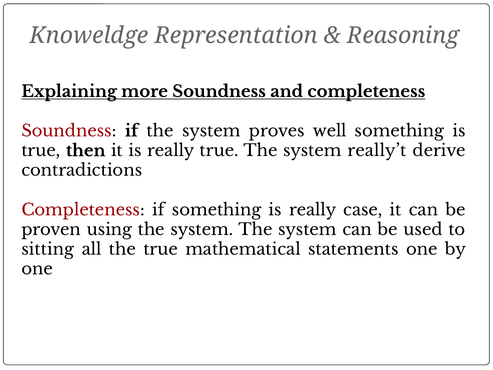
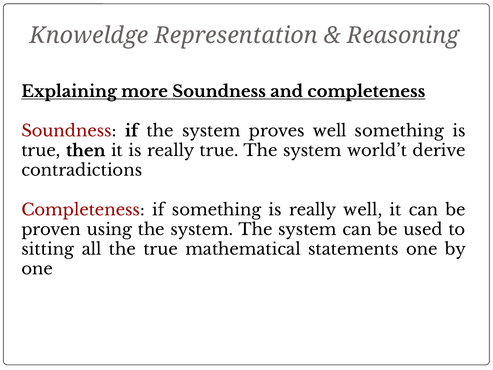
really’t: really’t -> world’t (377, 151)
really case: case -> well (363, 210)
